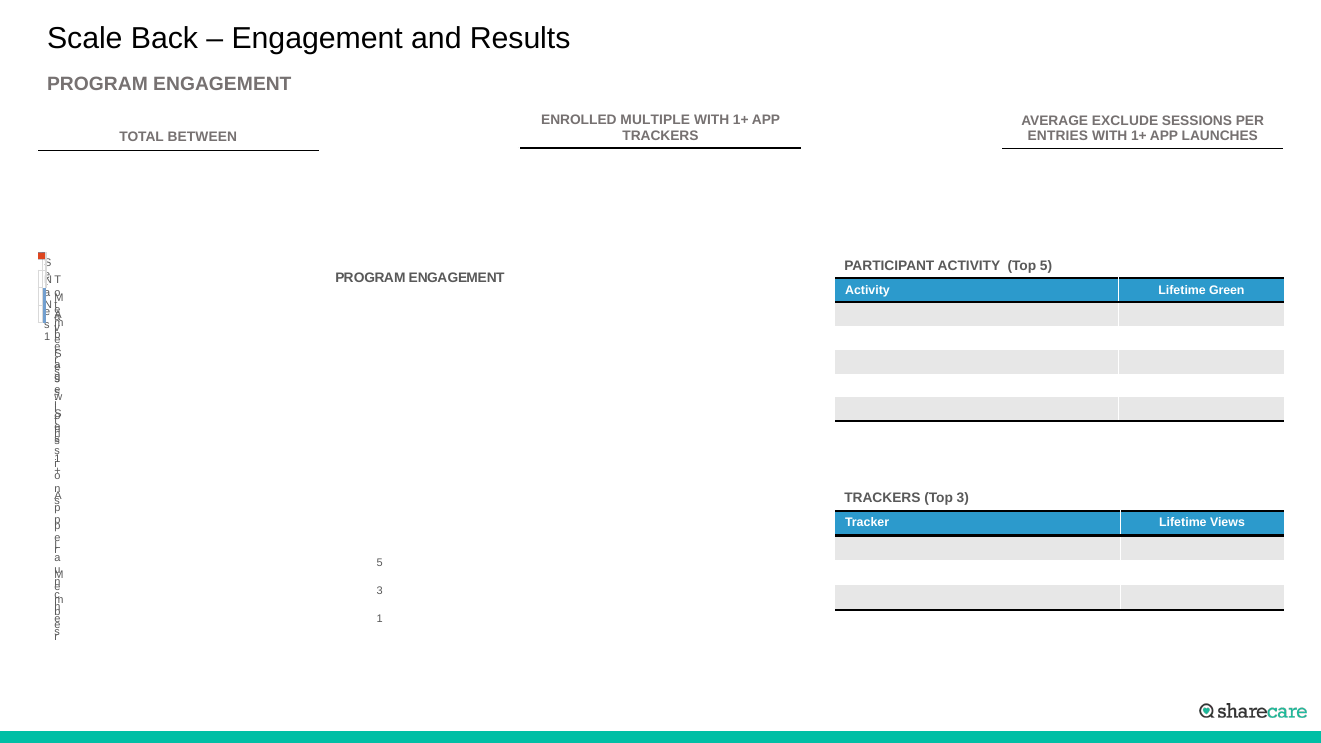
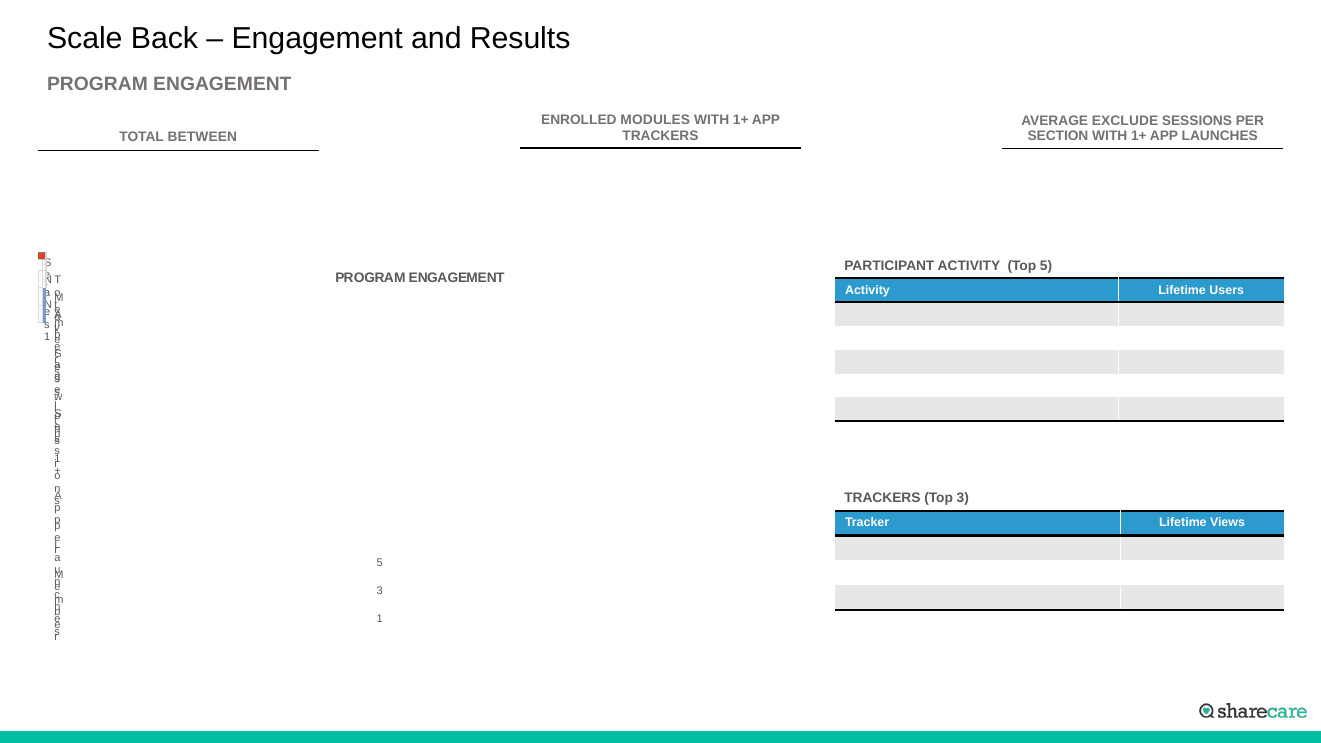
MULTIPLE: MULTIPLE -> MODULES (655, 120)
ENTRIES: ENTRIES -> SECTION (1058, 136)
Green: Green -> Users (1227, 290)
